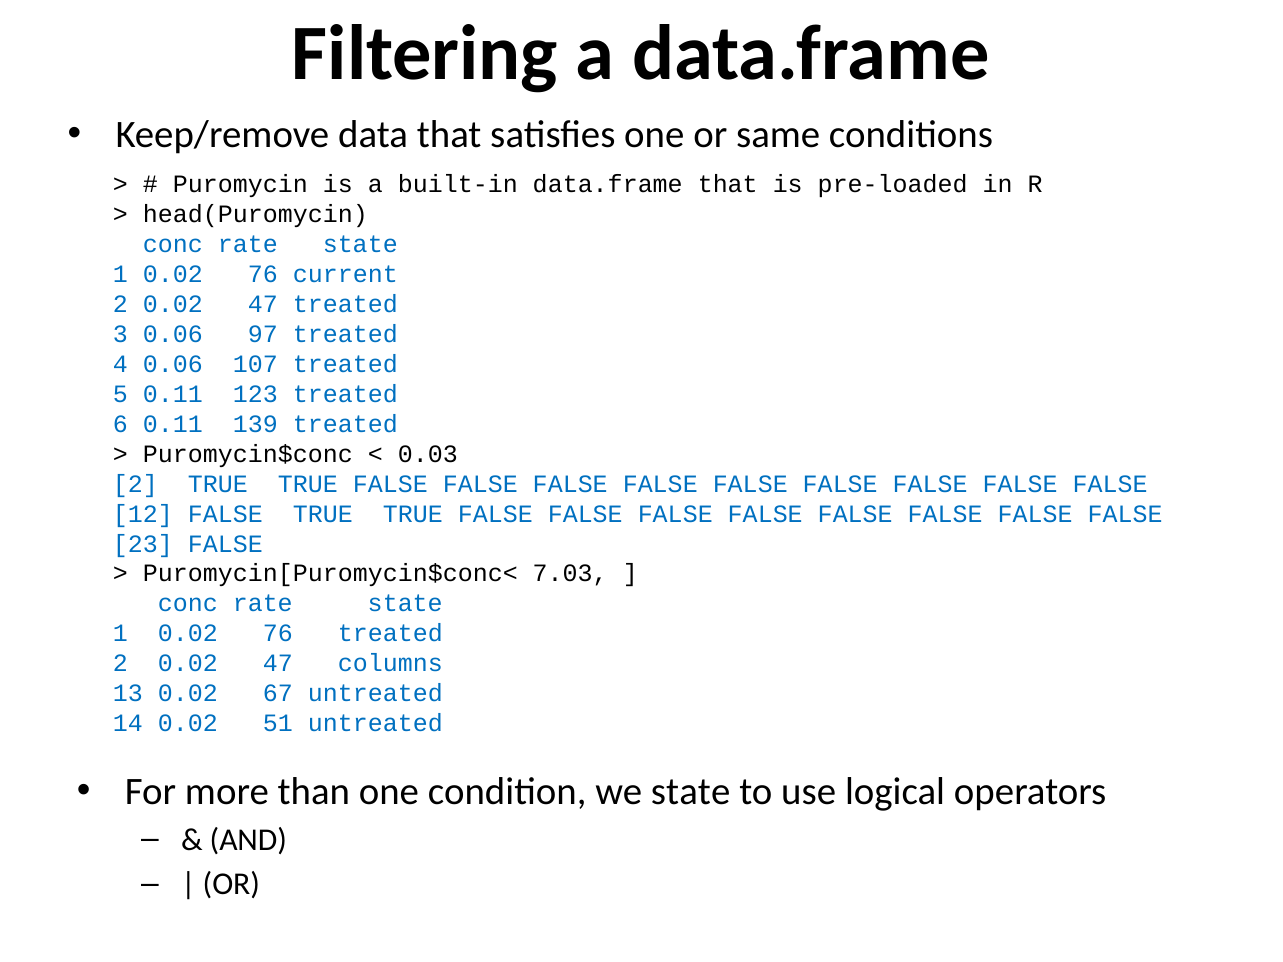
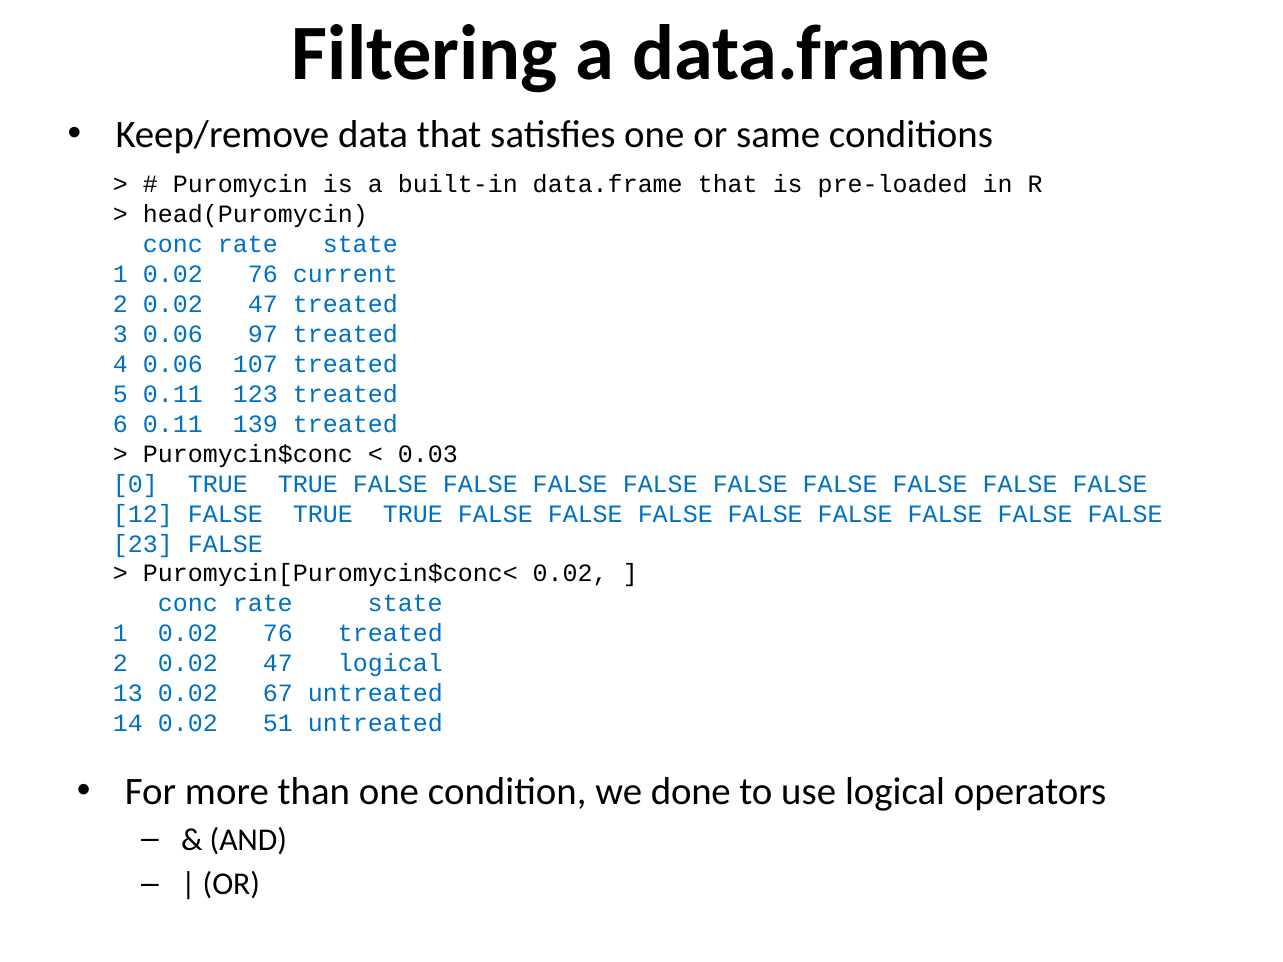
2: 2 -> 0 (135, 484)
Puromycin[Puromycin$conc< 7.03: 7.03 -> 0.02 (570, 574)
47 columns: columns -> logical (390, 664)
we state: state -> done (691, 792)
